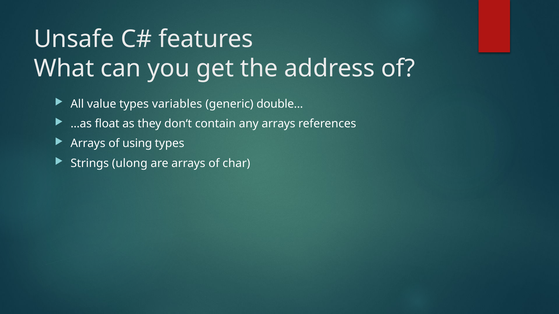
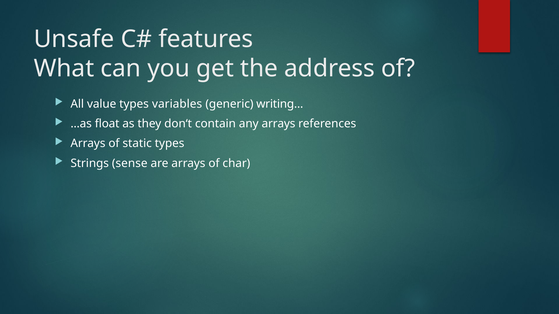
double…: double… -> writing… (280, 104)
using: using -> static (137, 144)
ulong: ulong -> sense (130, 163)
